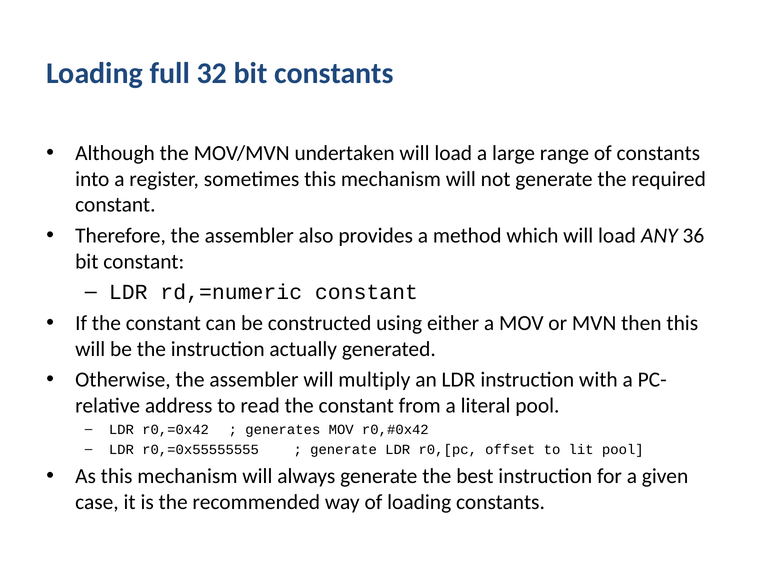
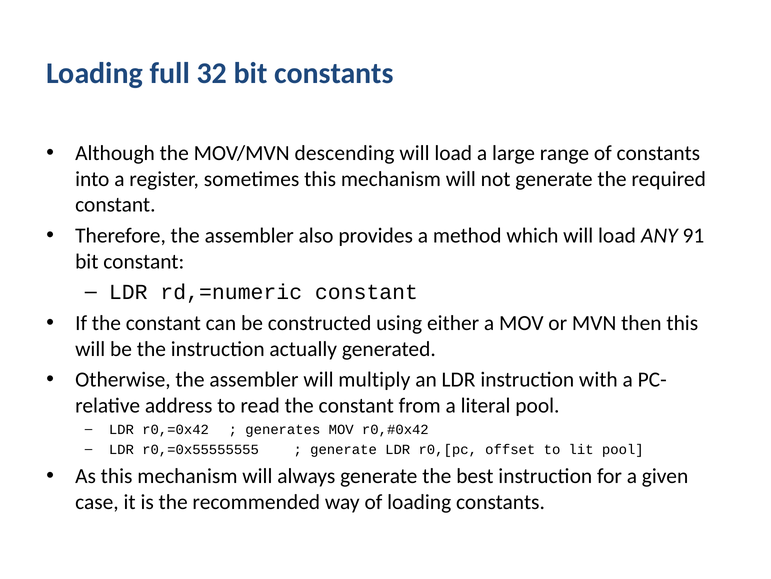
undertaken: undertaken -> descending (344, 153)
36: 36 -> 91 (693, 235)
